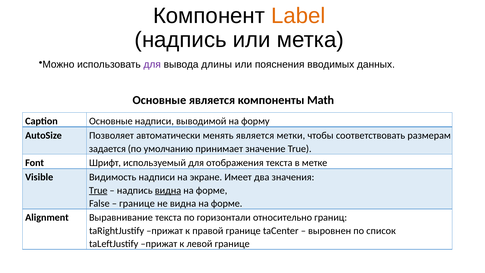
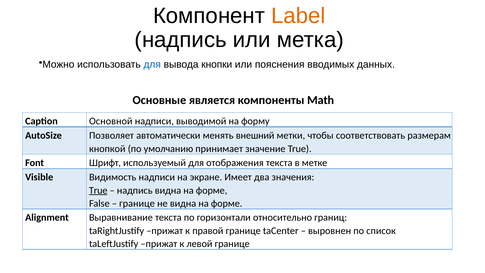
для colour: purple -> blue (152, 64)
длины: длины -> кнопки (217, 64)
Caption Основные: Основные -> Основной (111, 121)
менять является: является -> внешний (255, 135)
задается: задается -> кнопкой (107, 149)
видна underline: present -> none (168, 190)
